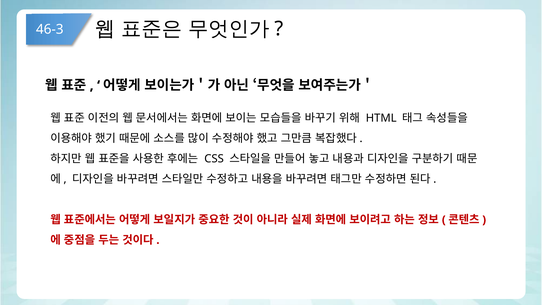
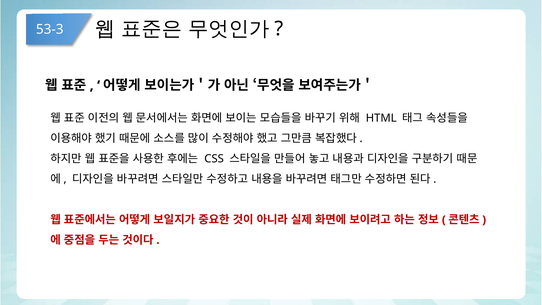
46-3: 46-3 -> 53-3 (50, 29)
